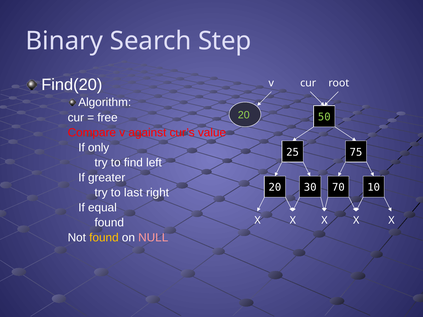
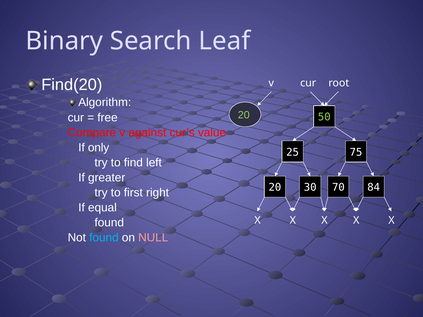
Step: Step -> Leaf (224, 41)
10: 10 -> 84 (374, 188)
last: last -> first (133, 193)
found colour: yellow -> light blue (104, 238)
